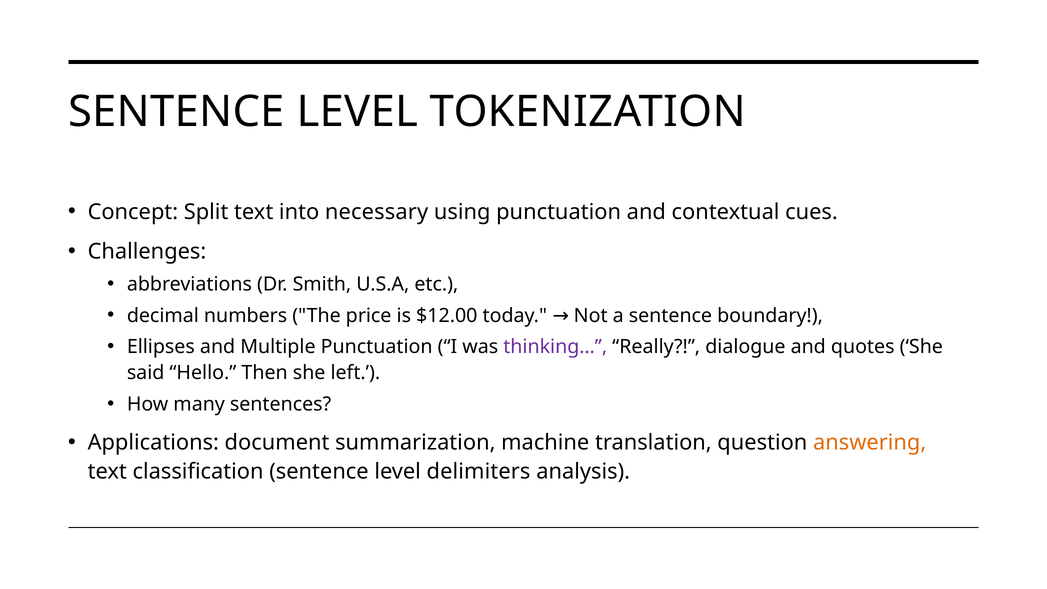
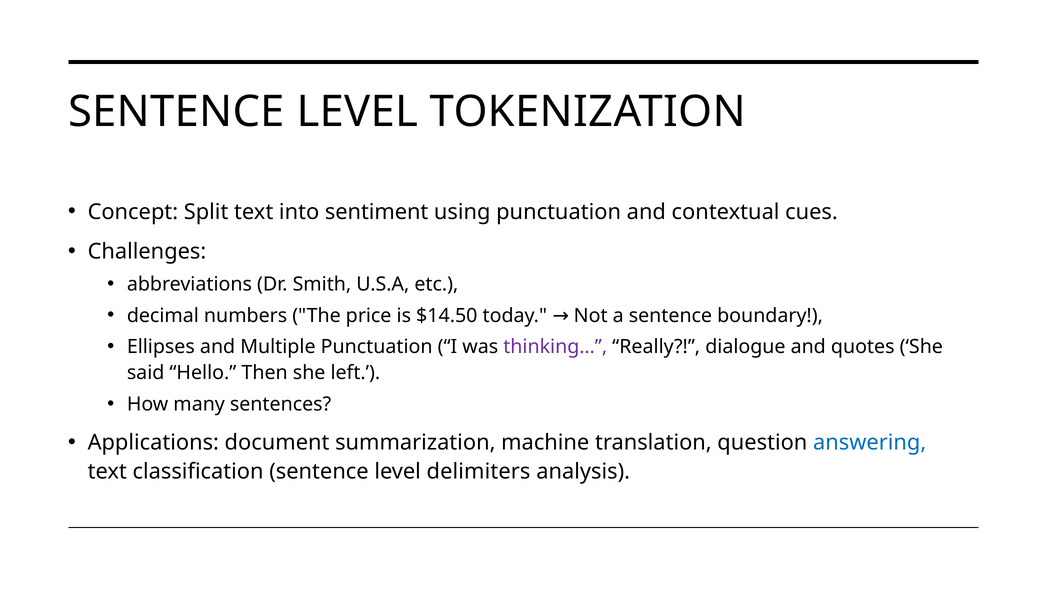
necessary: necessary -> sentiment (377, 212)
$12.00: $12.00 -> $14.50 (447, 316)
answering colour: orange -> blue (870, 443)
